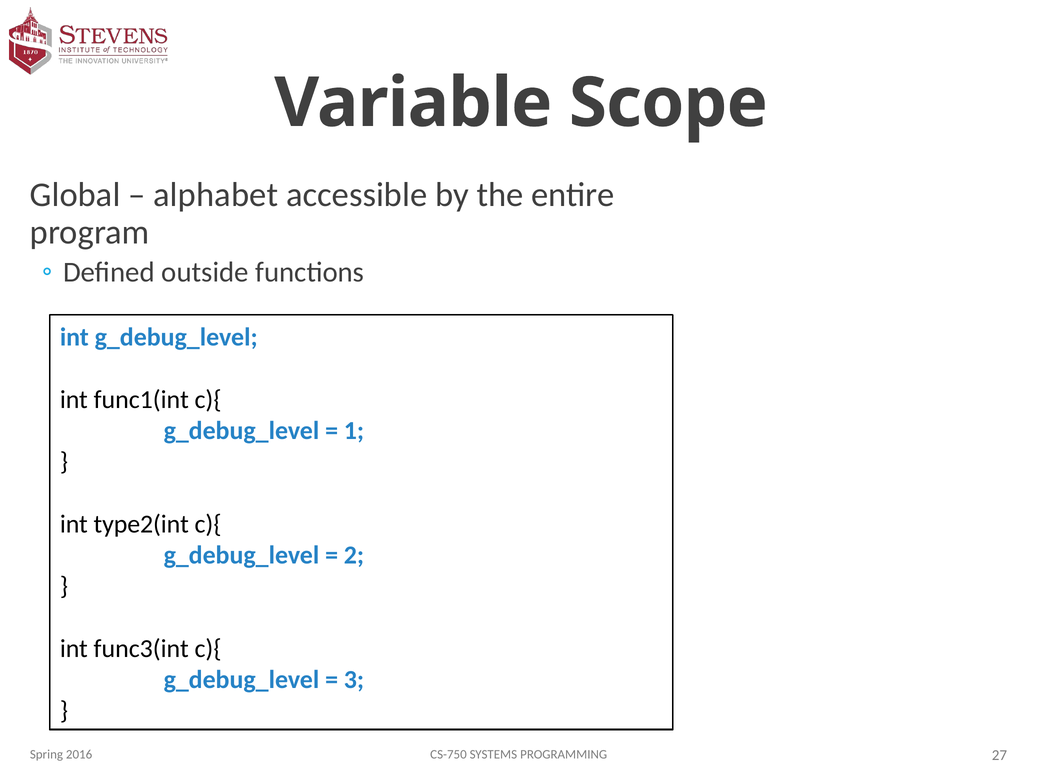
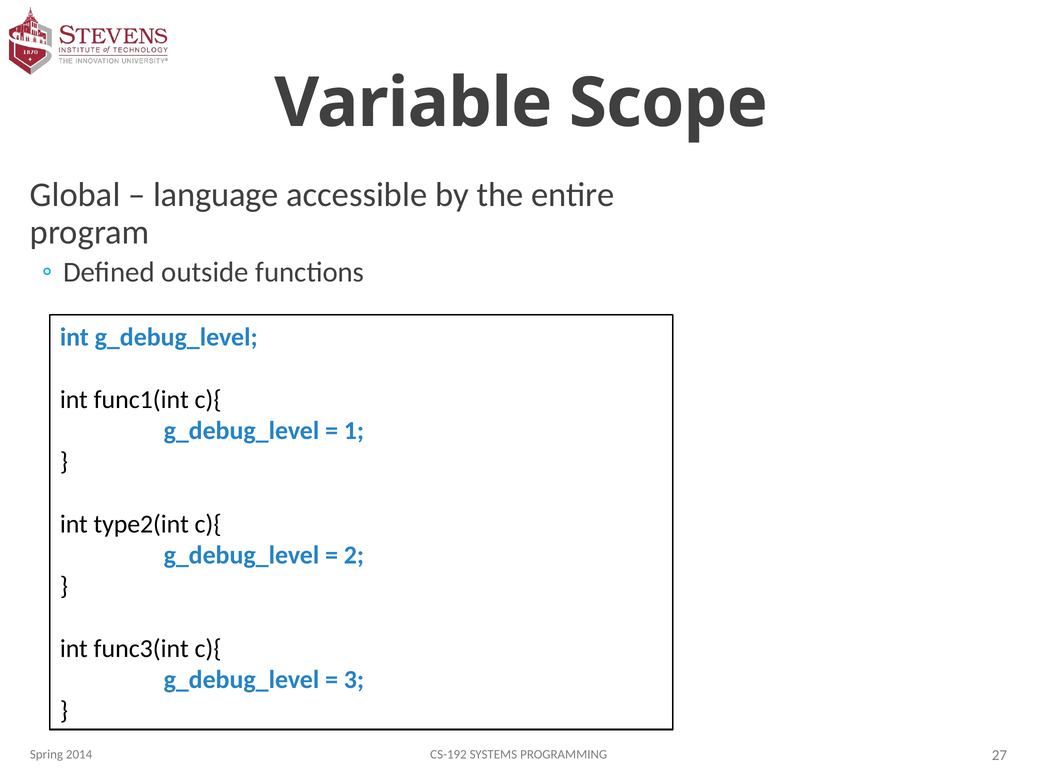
alphabet: alphabet -> language (216, 195)
2016: 2016 -> 2014 (79, 754)
CS-750: CS-750 -> CS-192 (448, 754)
